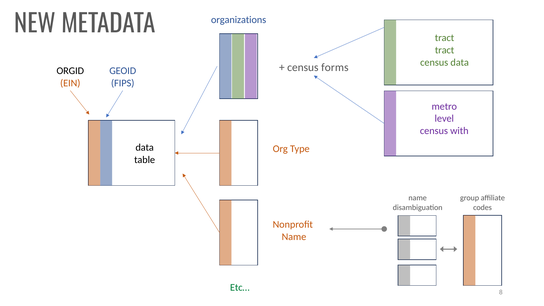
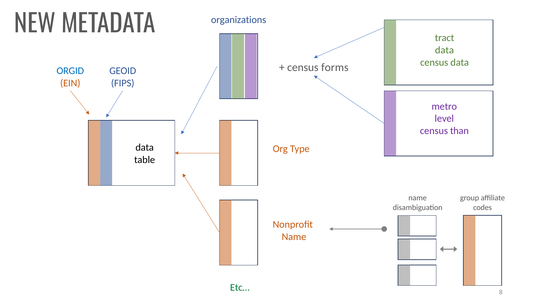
tract: tract -> data (444, 50)
ORGID colour: black -> blue (70, 71)
with: with -> than (459, 131)
